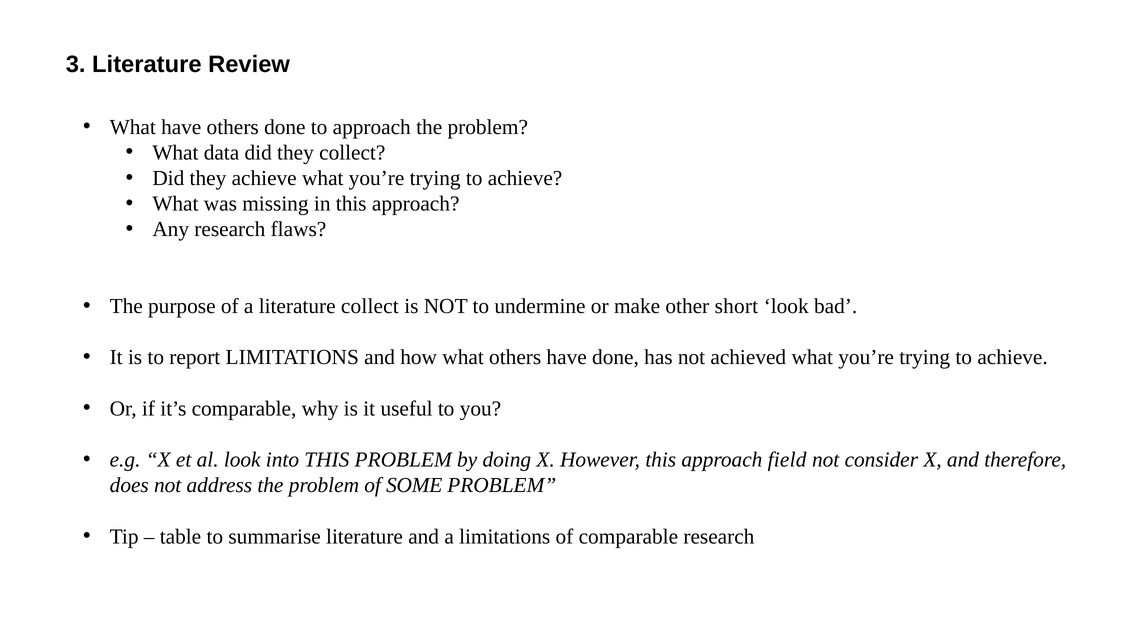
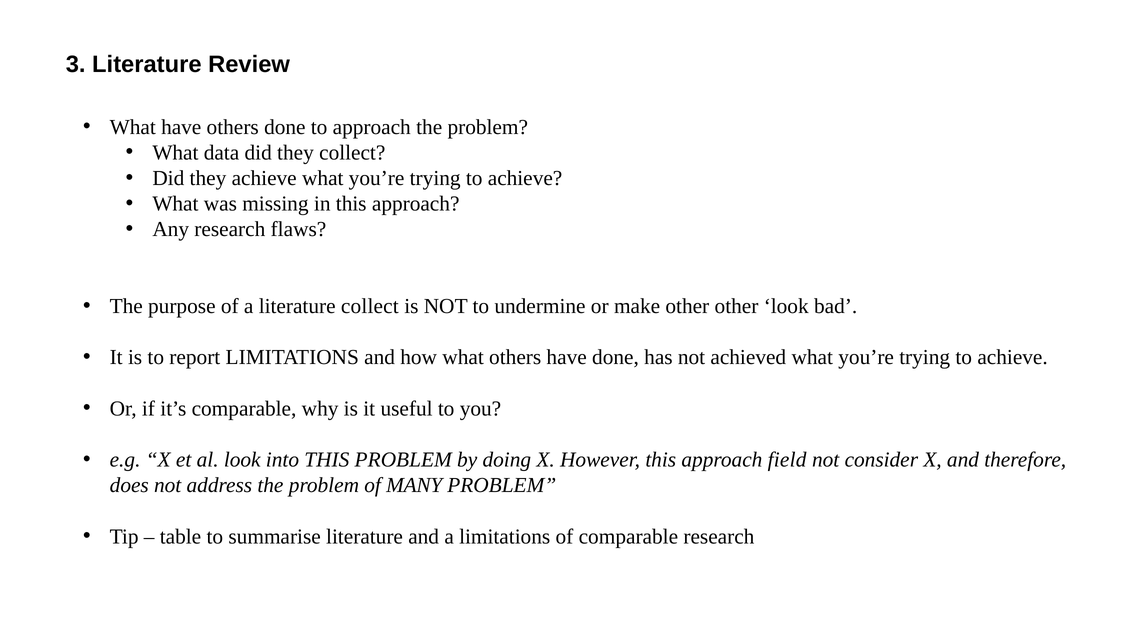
other short: short -> other (736, 306)
SOME: SOME -> MANY (414, 485)
